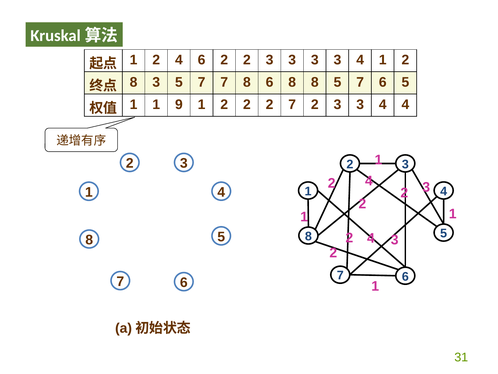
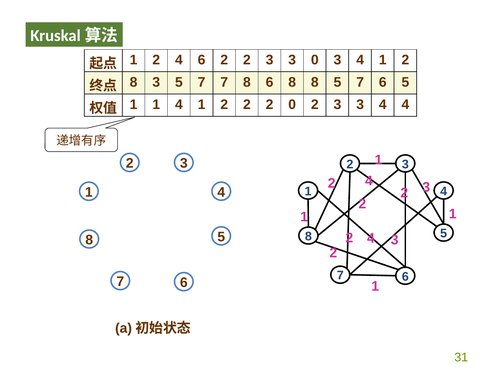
2 3 3 3: 3 -> 0 (315, 60)
1 9: 9 -> 4 (179, 104)
2 7: 7 -> 0 (292, 104)
